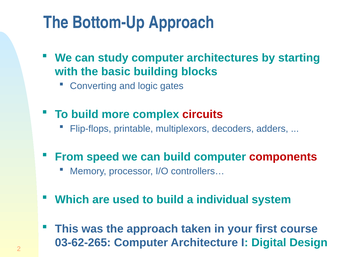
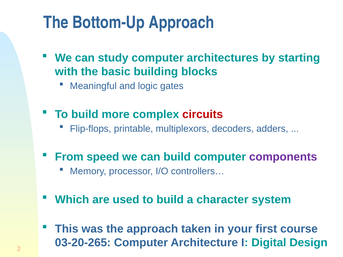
Converting: Converting -> Meaningful (93, 86)
components colour: red -> purple (283, 157)
individual: individual -> character (222, 200)
03-62-265: 03-62-265 -> 03-20-265 (83, 243)
